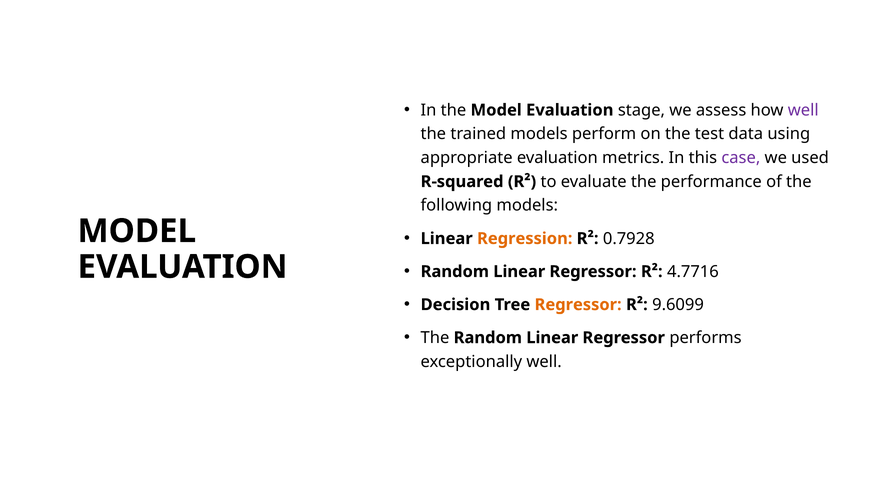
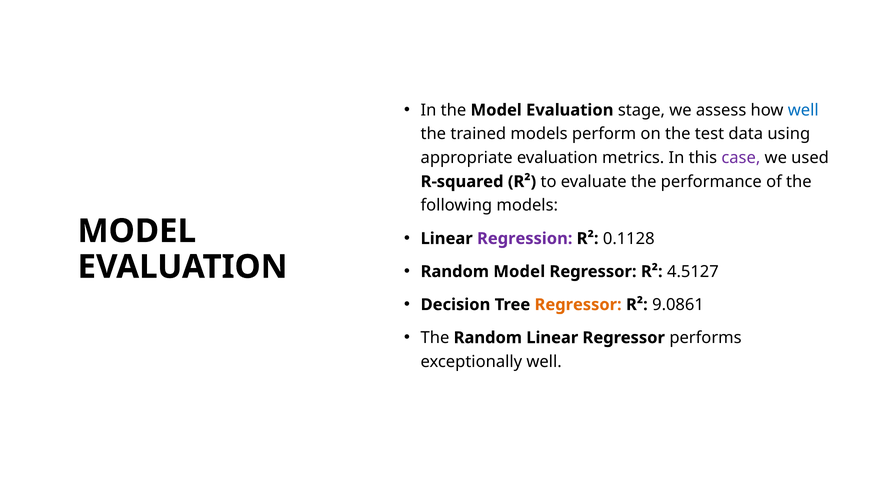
well colour: purple -> blue (803, 110)
Regression colour: orange -> purple (525, 238)
0.7928: 0.7928 -> 0.1128 (629, 238)
Linear: Linear -> Model (519, 271)
4.7716: 4.7716 -> 4.5127 (693, 271)
9.6099: 9.6099 -> 9.0861 (678, 304)
